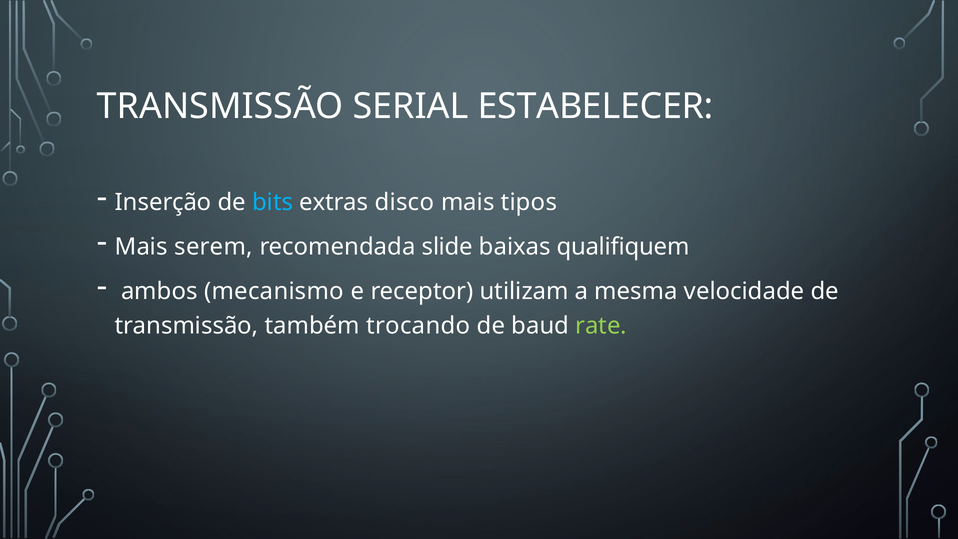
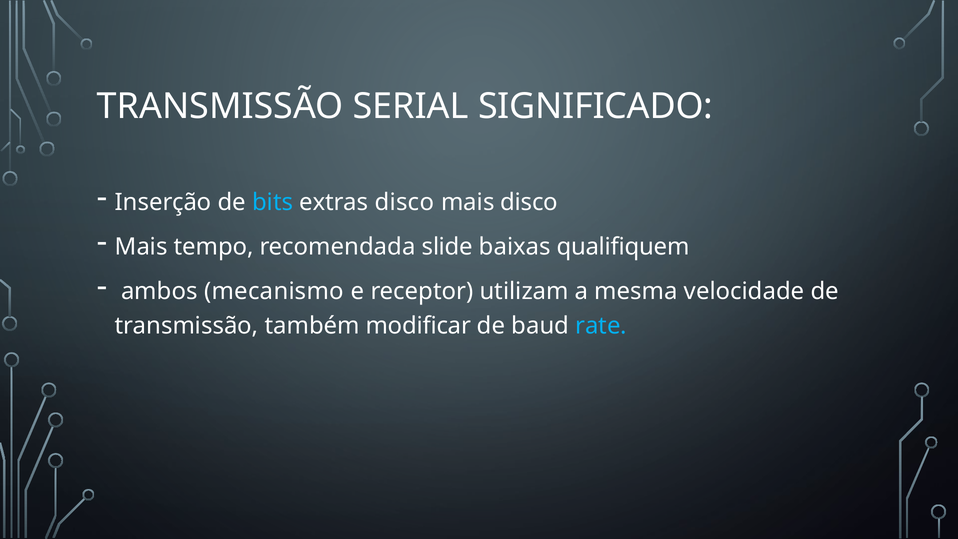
ESTABELECER: ESTABELECER -> SIGNIFICADO (595, 106)
mais tipos: tipos -> disco (529, 202)
serem: serem -> tempo (214, 247)
trocando: trocando -> modificar (418, 326)
rate colour: light green -> light blue (601, 326)
